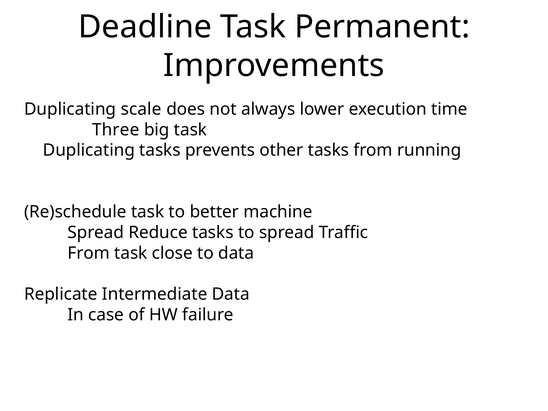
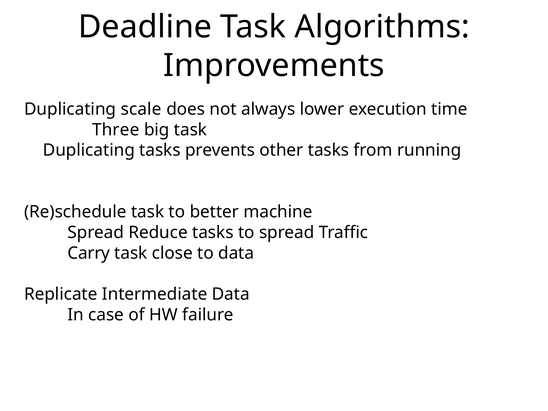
Permanent: Permanent -> Algorithms (382, 27)
From: From -> Carry (89, 253)
